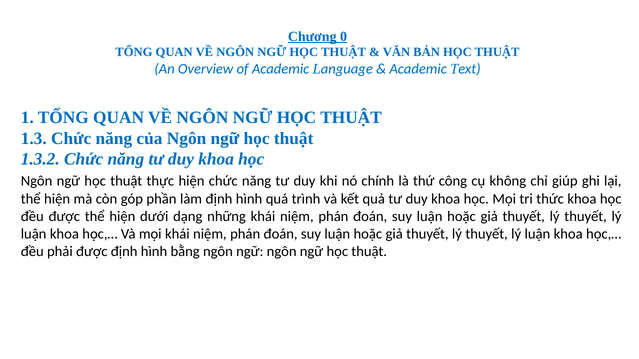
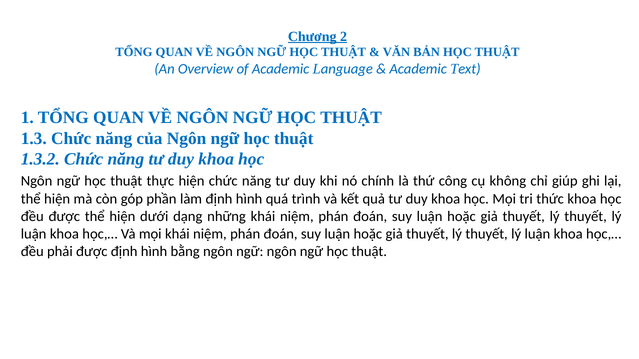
0: 0 -> 2 (344, 36)
